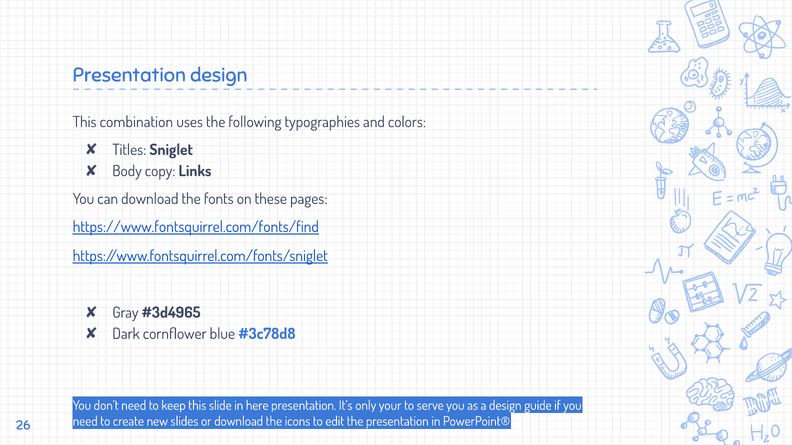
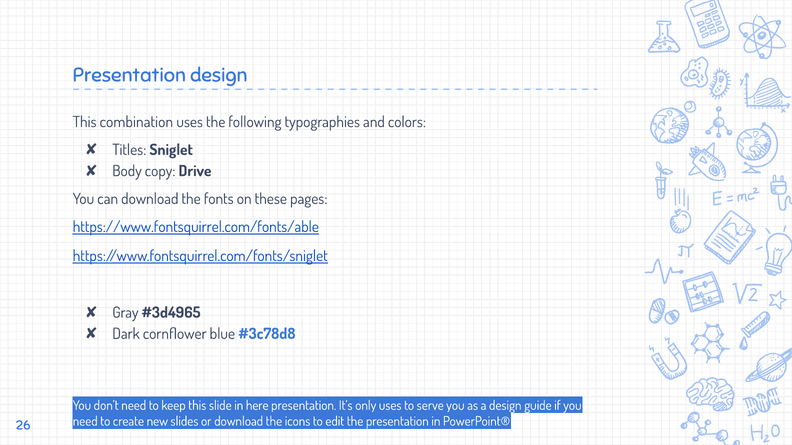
Links: Links -> Drive (195, 171)
https://www.fontsquirrel.com/fonts/find: https://www.fontsquirrel.com/fonts/find -> https://www.fontsquirrel.com/fonts/able (196, 227)
only your: your -> uses (390, 406)
